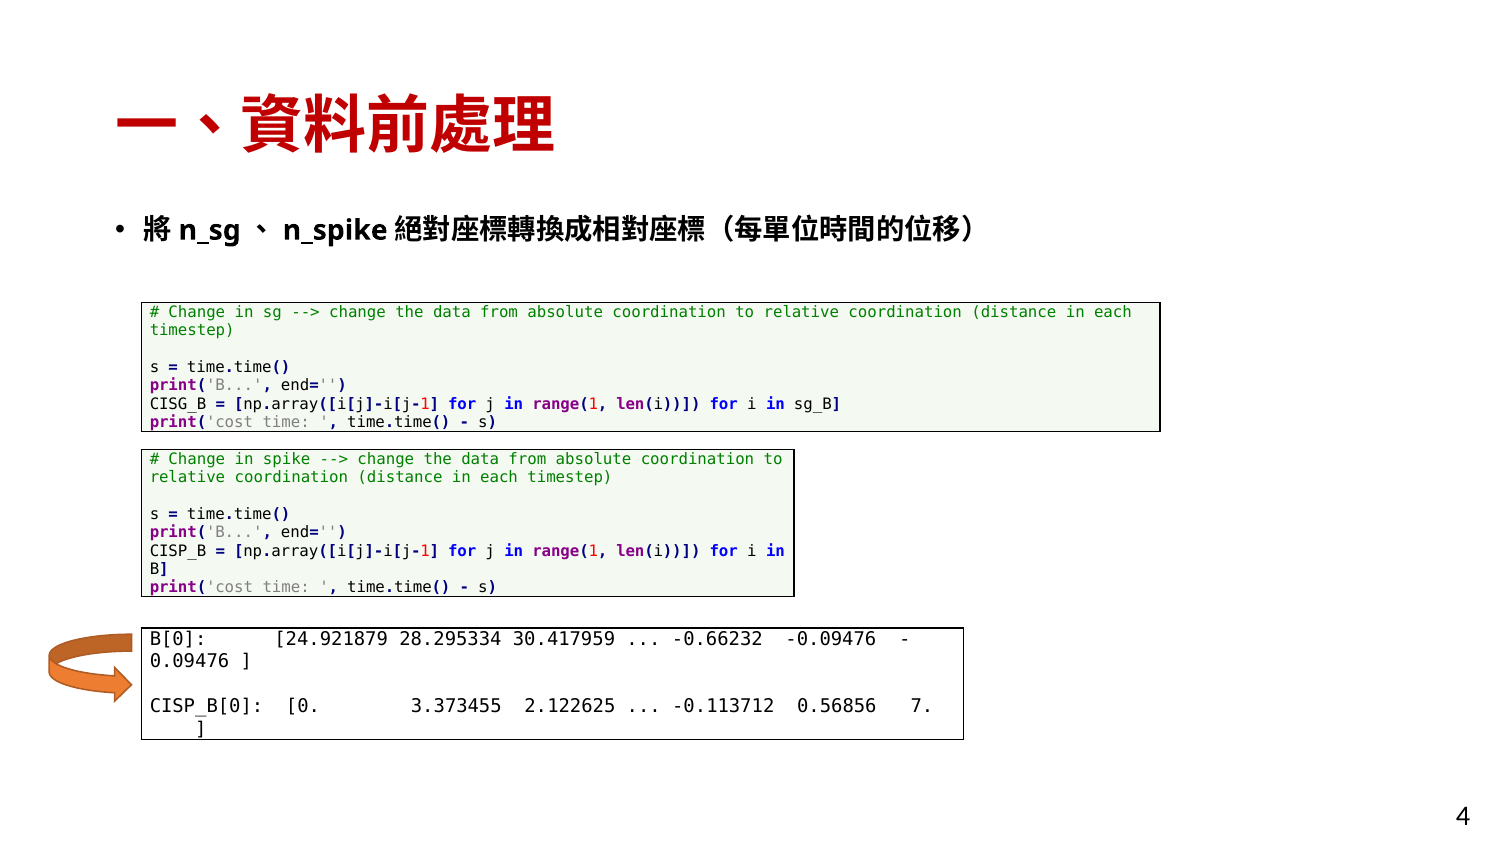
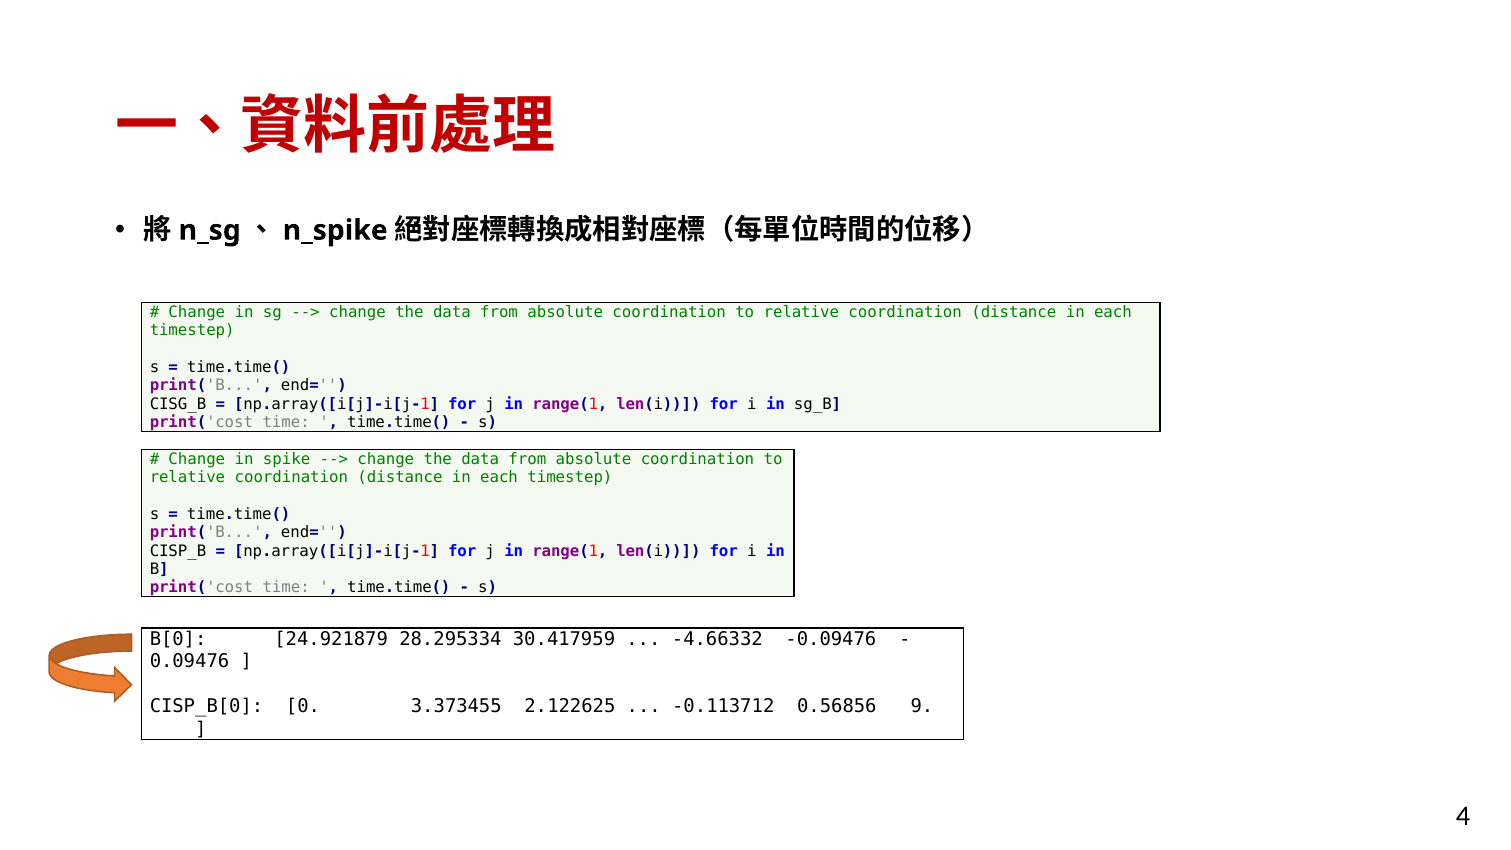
-0.66232: -0.66232 -> -4.66332 (717, 639)
7: 7 -> 9 (922, 707)
